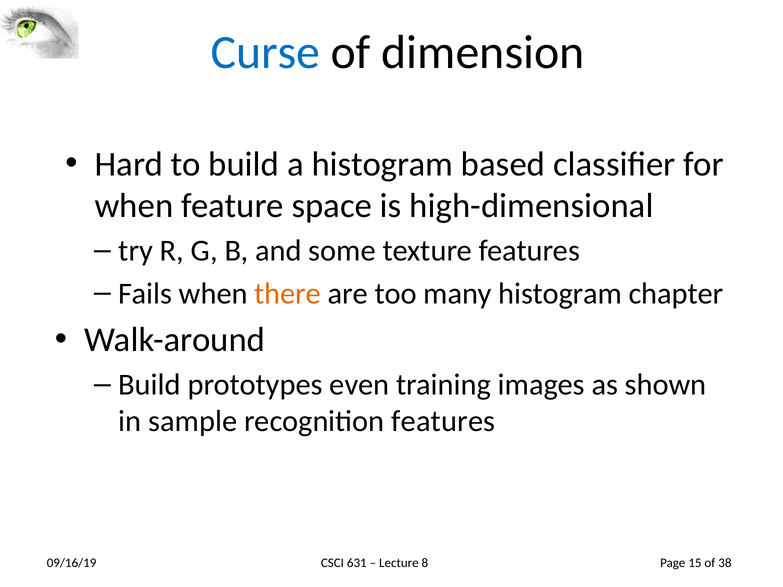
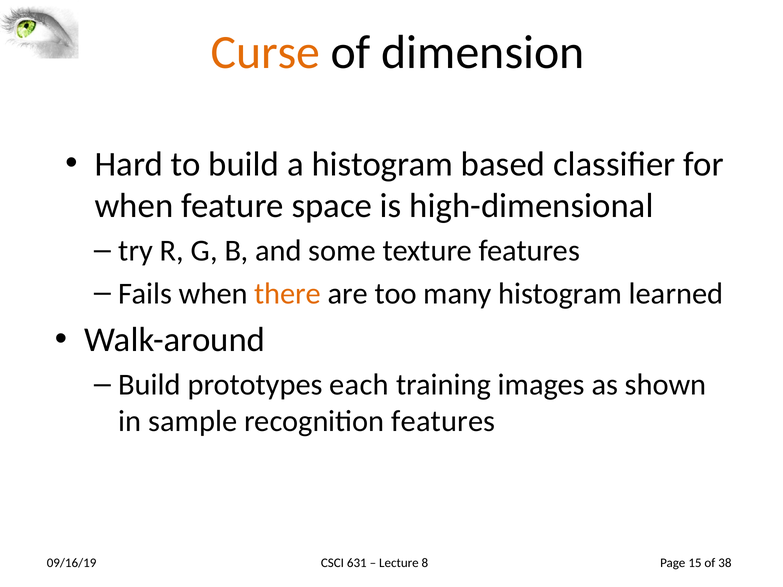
Curse colour: blue -> orange (265, 52)
chapter: chapter -> learned (676, 294)
even: even -> each (359, 385)
